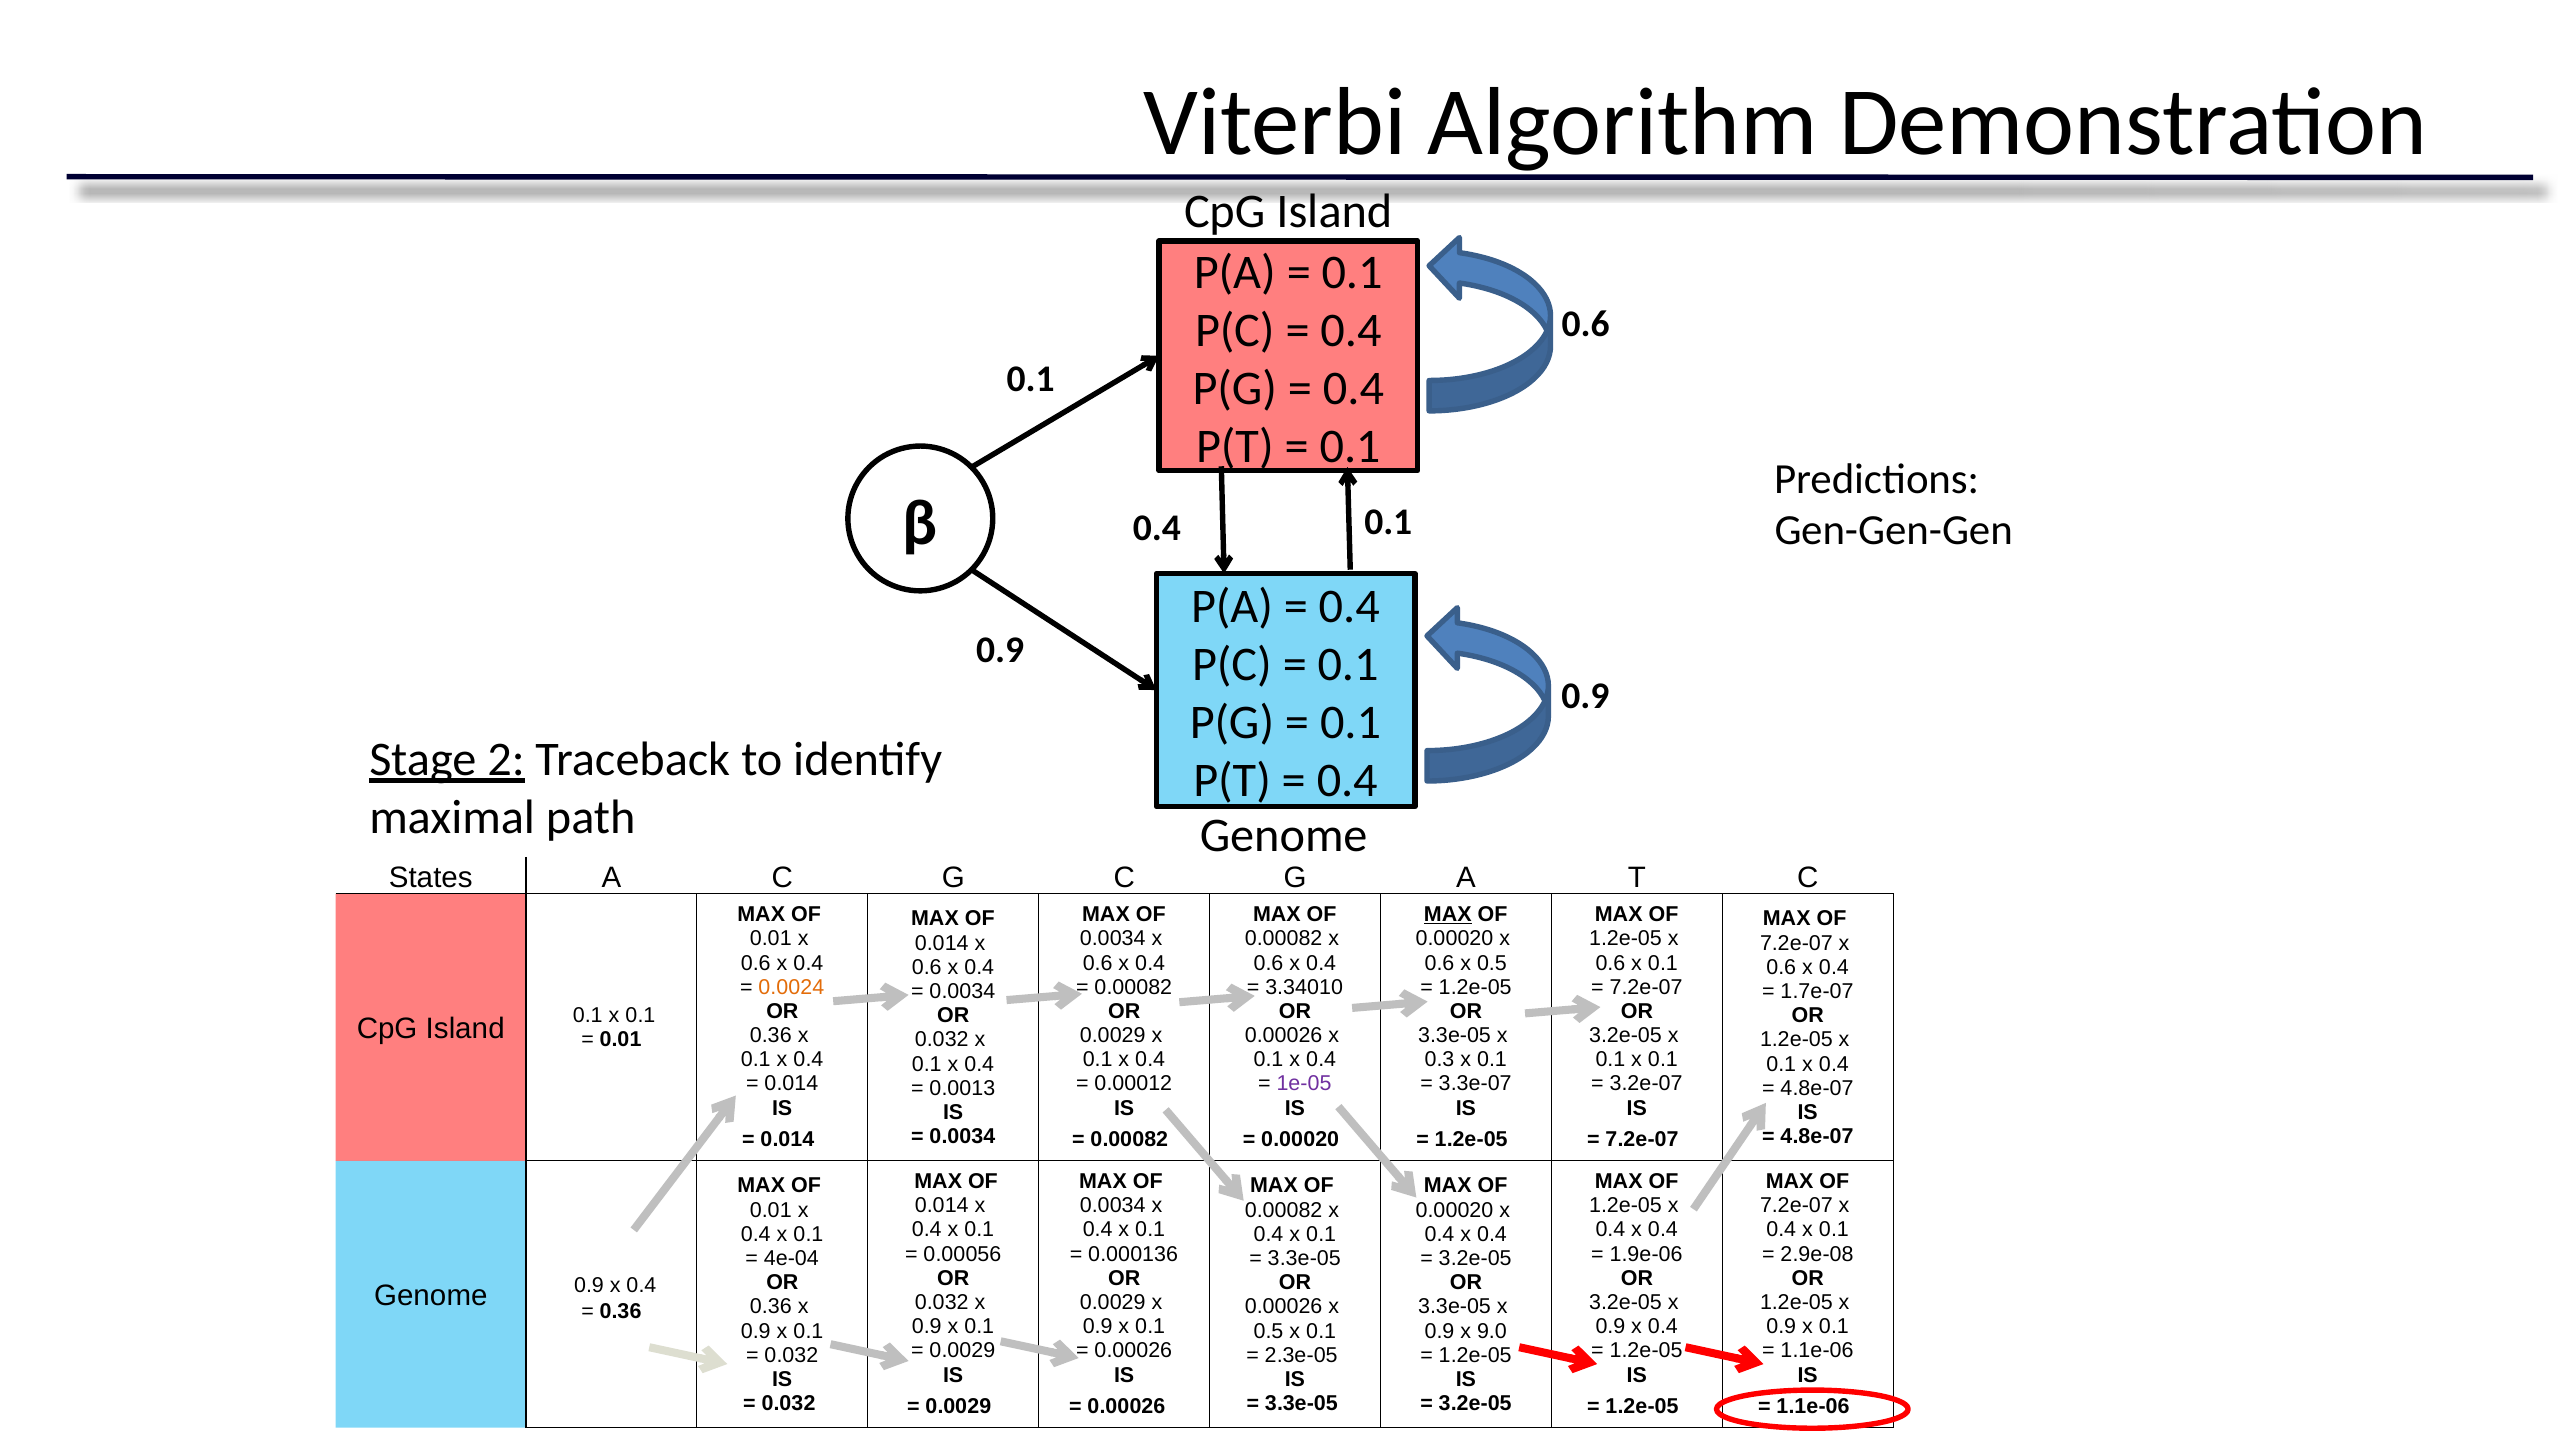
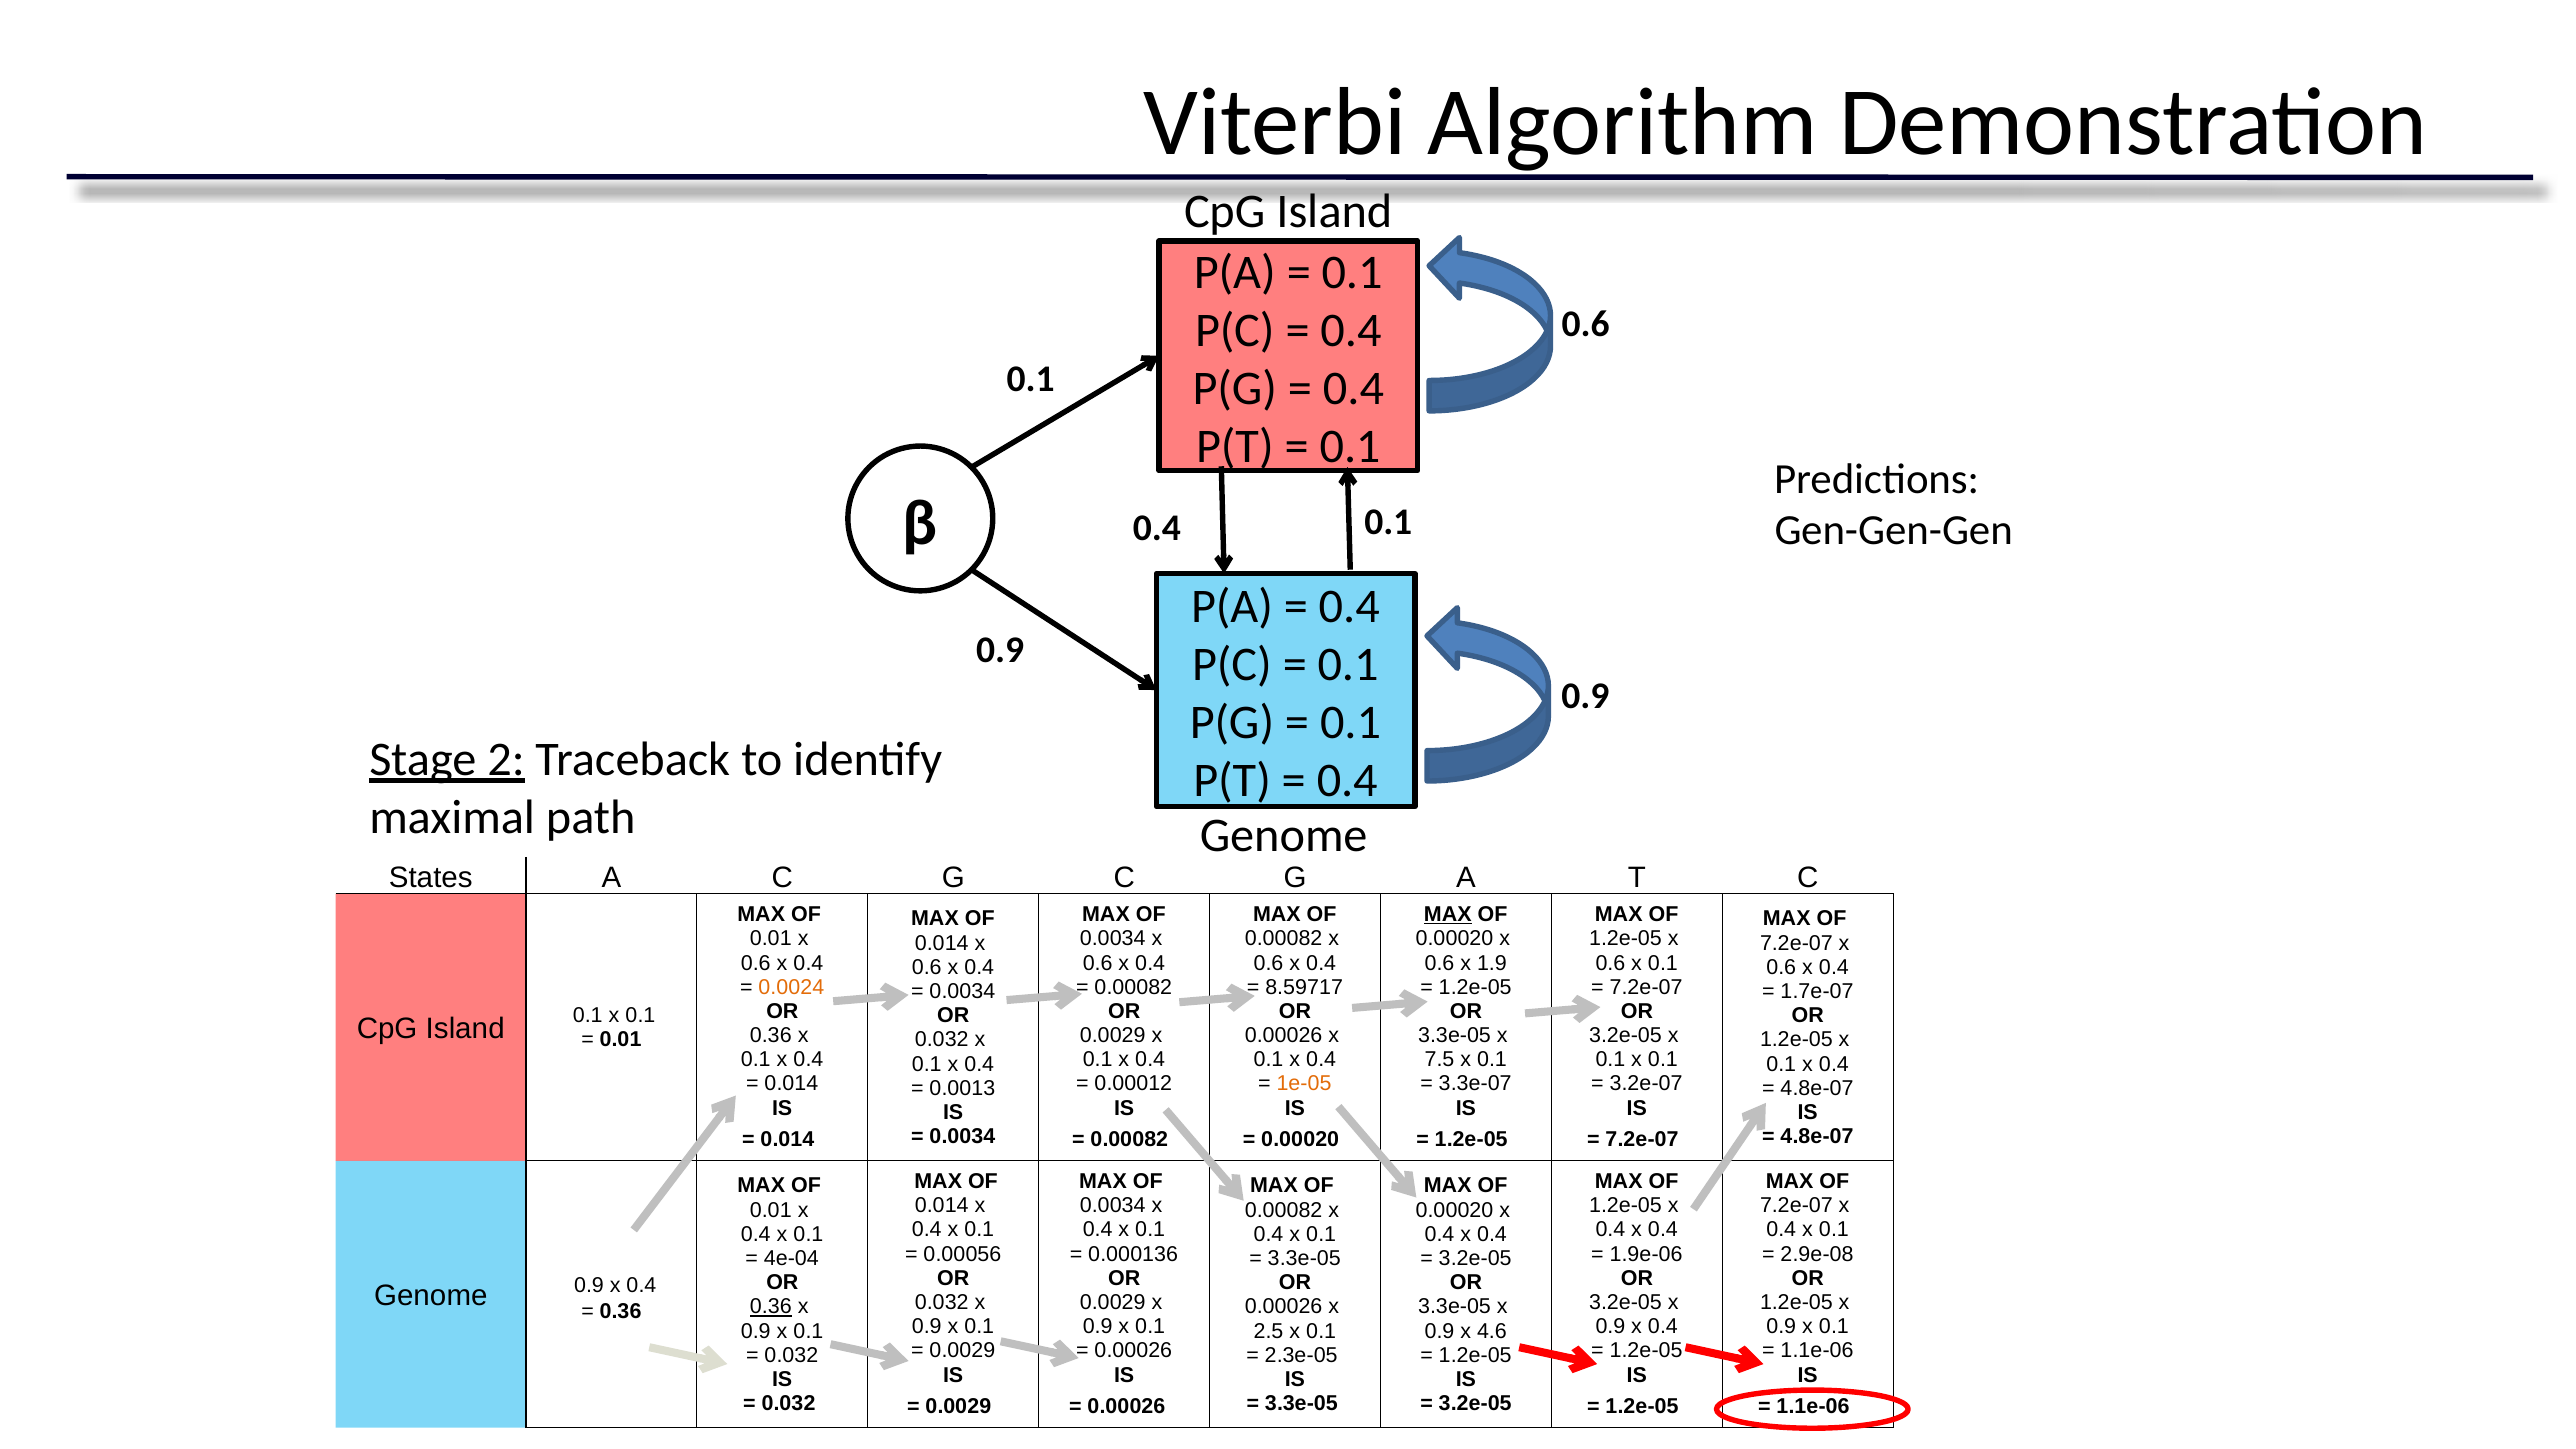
0.6 x 0.5: 0.5 -> 1.9 (1492, 963)
3.34010: 3.34010 -> 8.59717 (1304, 987)
0.3: 0.3 -> 7.5 (1439, 1060)
1e-05 colour: purple -> orange (1304, 1084)
0.36 underline: none -> present (771, 1307)
0.5: 0.5 -> 2.5 (1269, 1331)
9.0: 9.0 -> 4.6 (1492, 1331)
